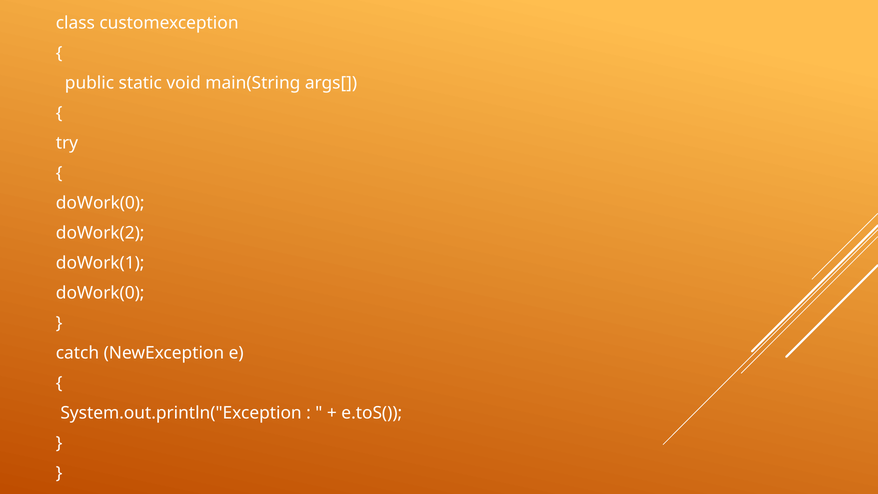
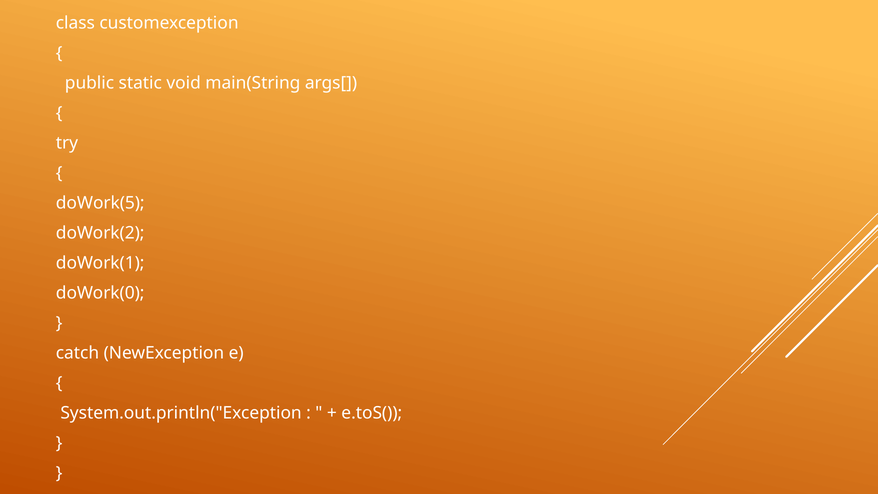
doWork(0: doWork(0 -> doWork(5 (100, 203)
